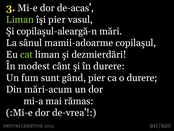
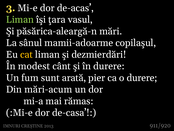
îşi pier: pier -> ţara (57, 20)
copilaşul-aleargă-n: copilaşul-aleargă-n -> păsărica-aleargă-n (57, 31)
cat colour: light green -> yellow (27, 54)
gând: gând -> arată (74, 78)
de-vrea: de-vrea -> de-casa (74, 112)
